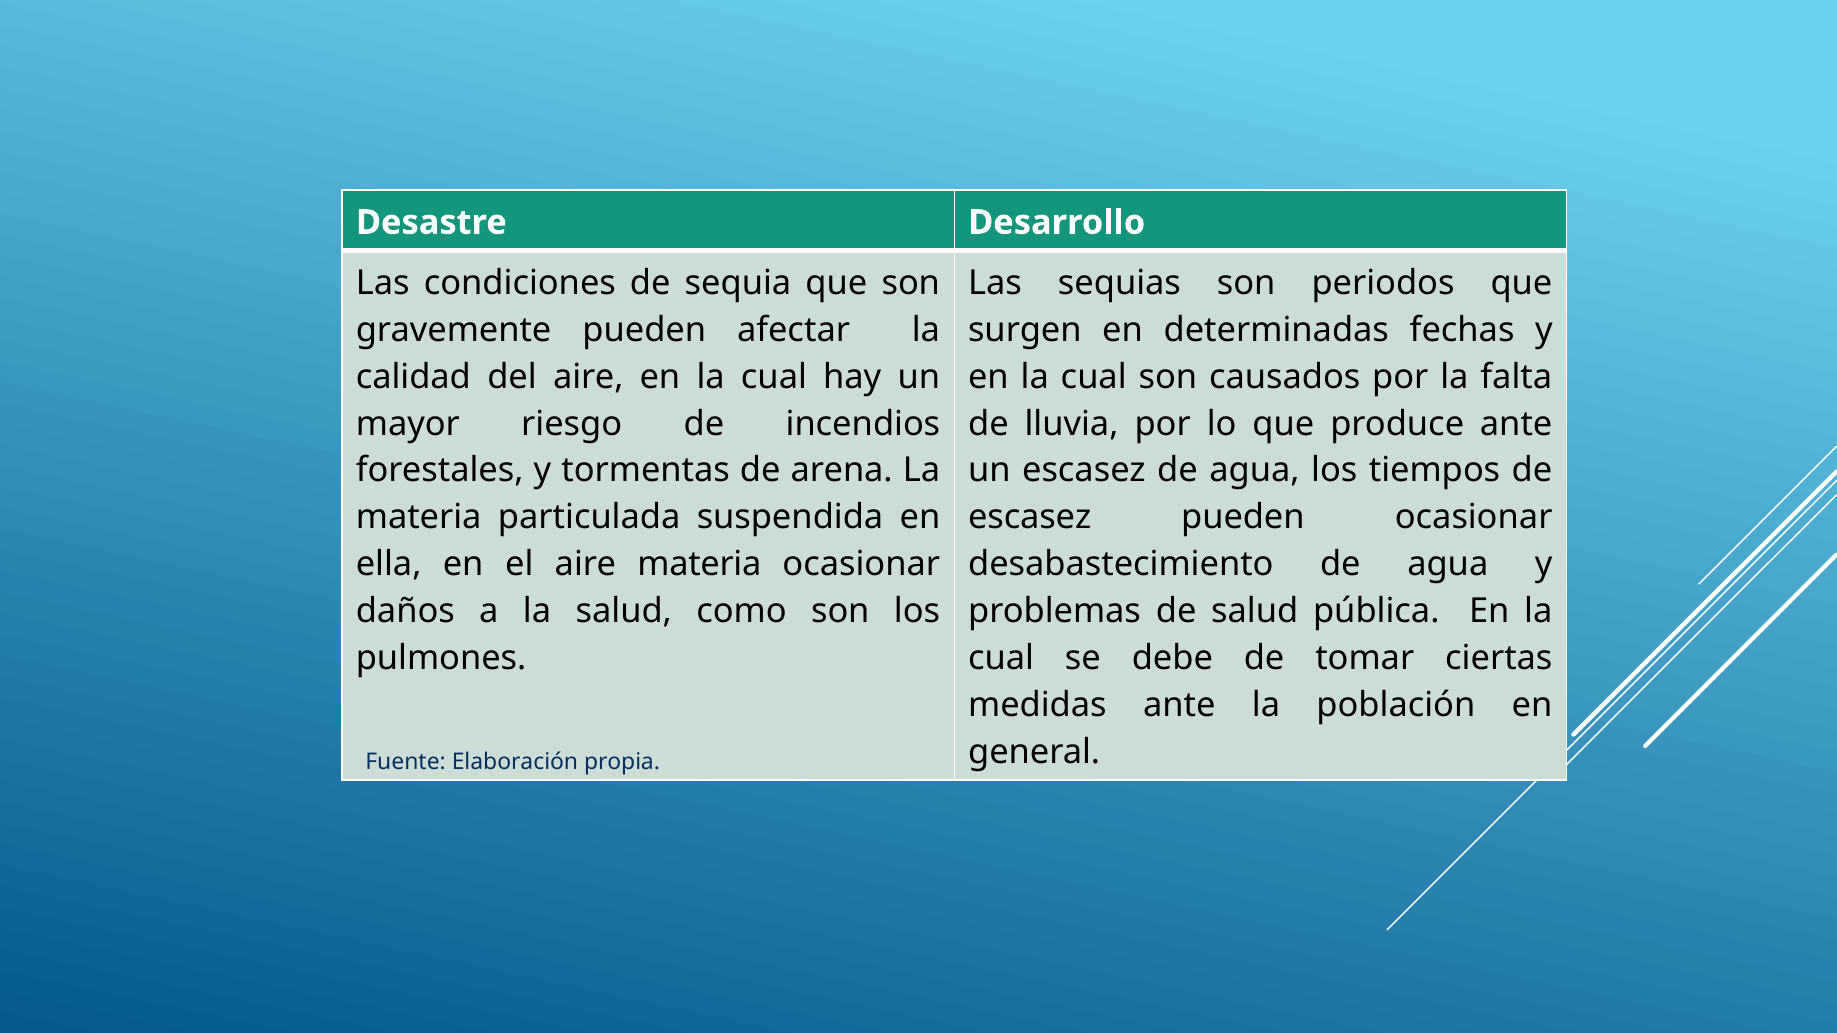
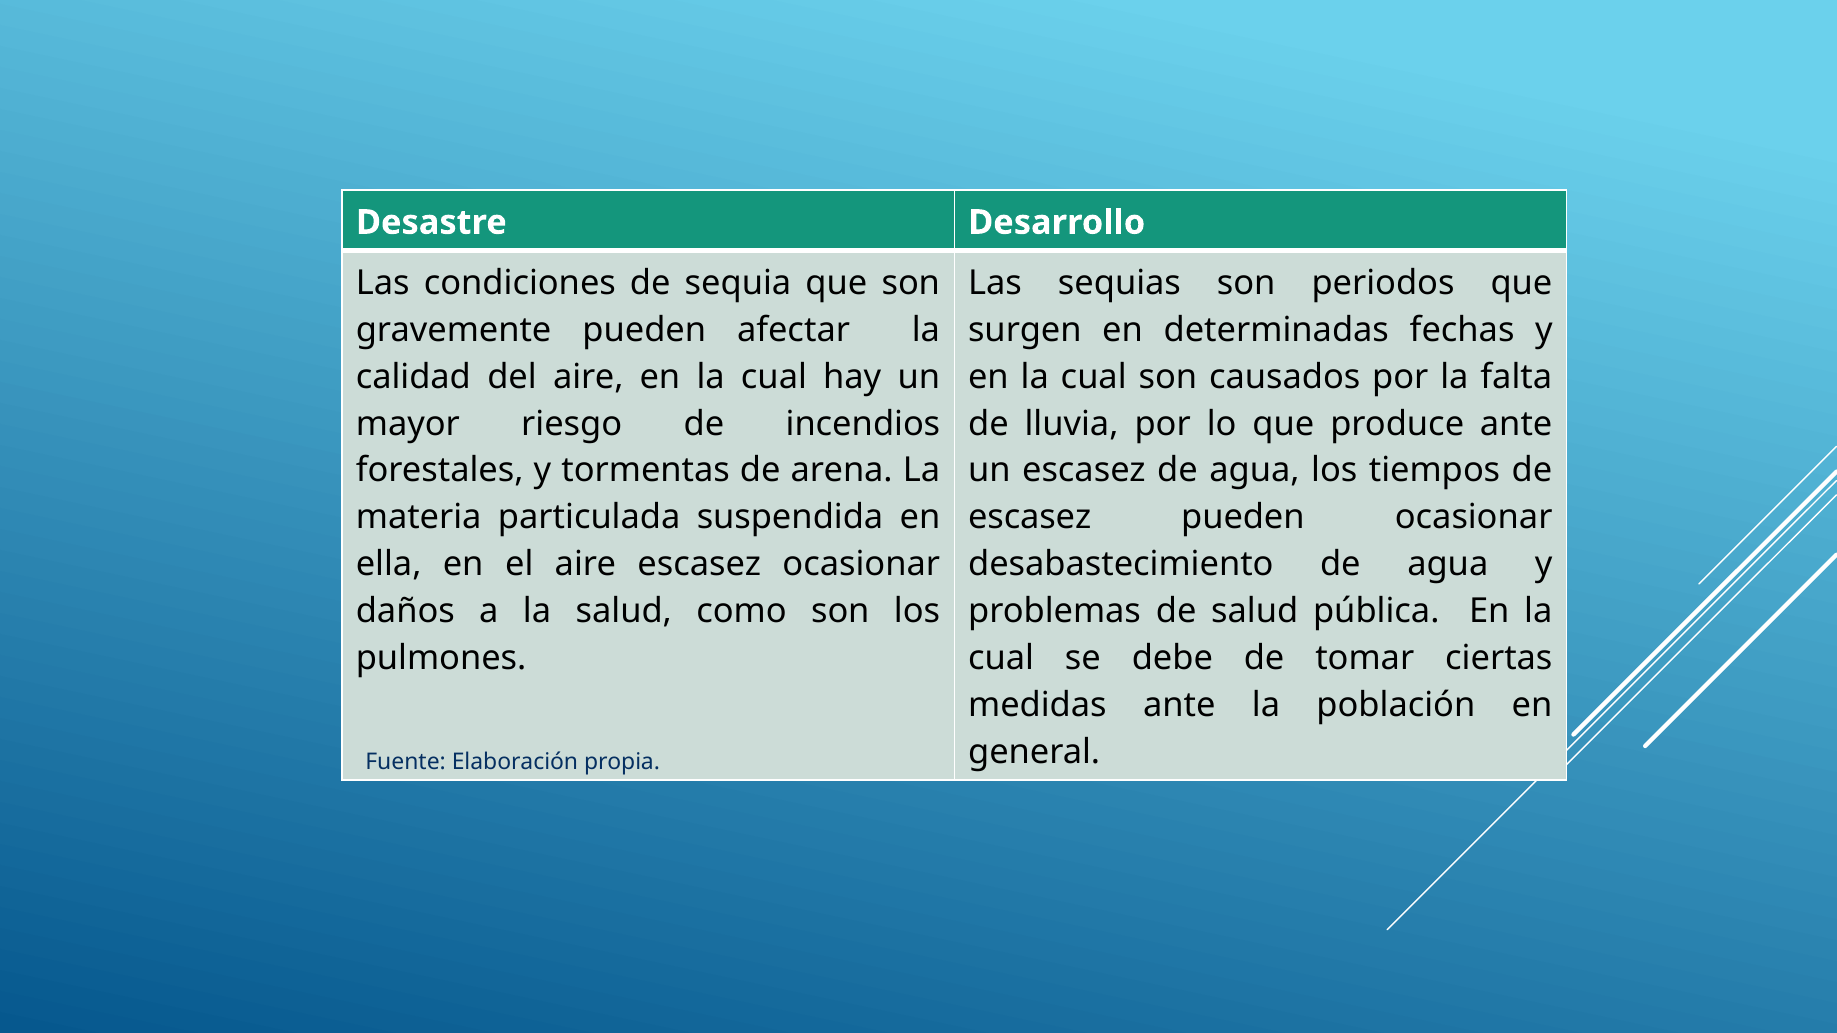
aire materia: materia -> escasez (699, 564)
